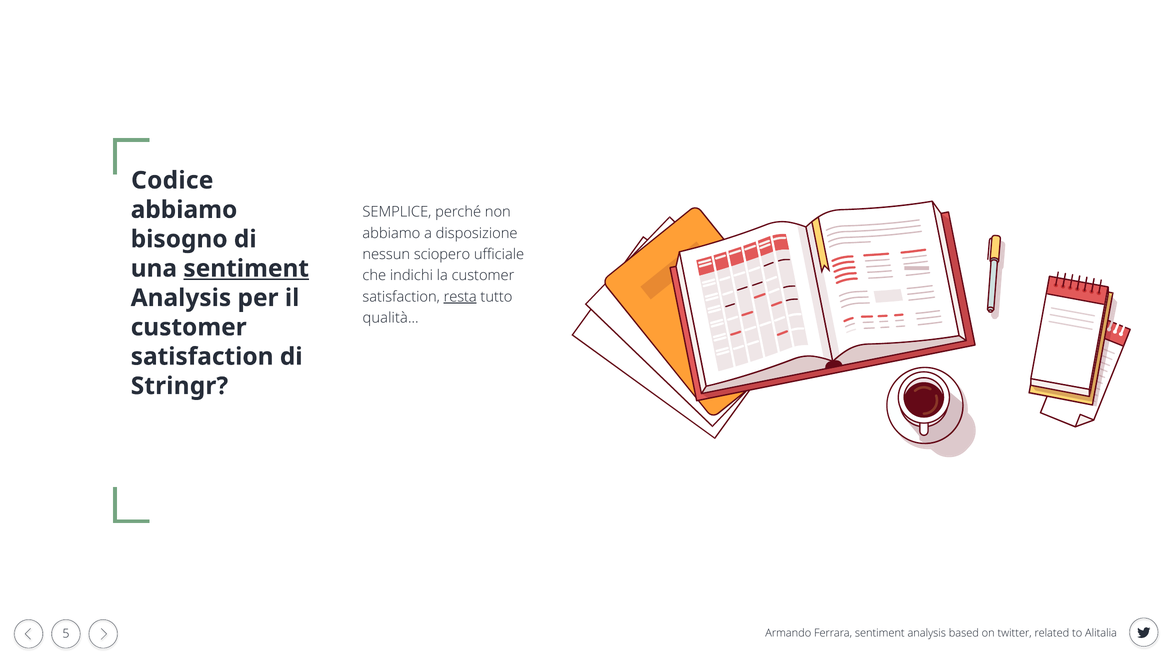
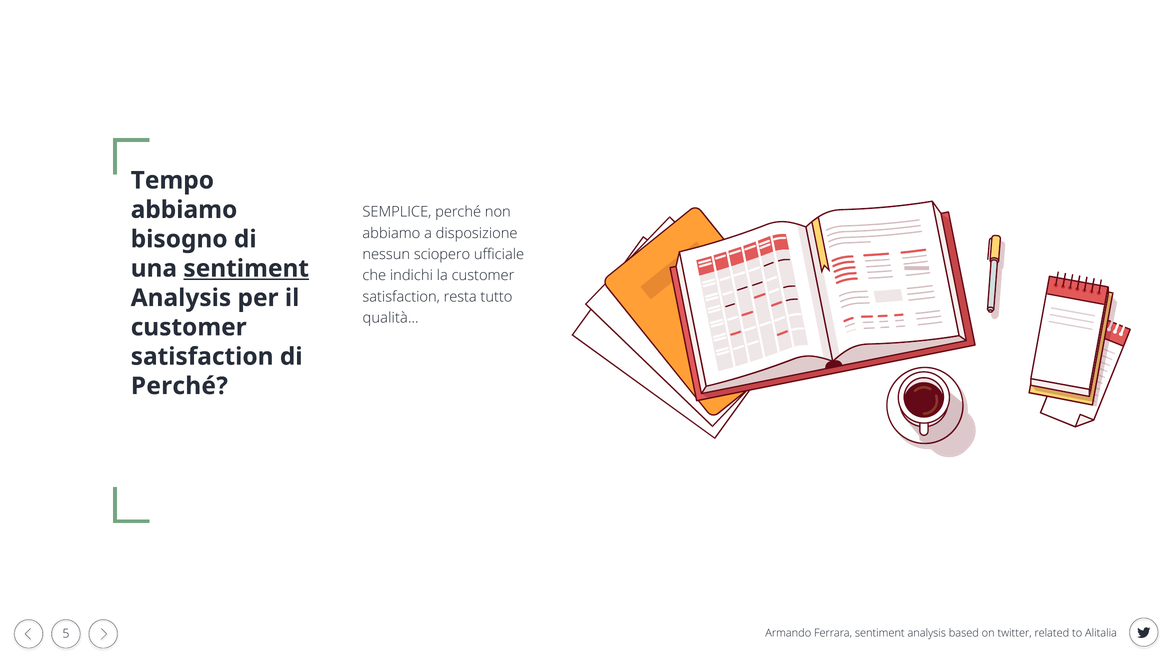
Codice: Codice -> Tempo (172, 180)
resta underline: present -> none (460, 297)
Stringr: Stringr -> Perché (179, 386)
